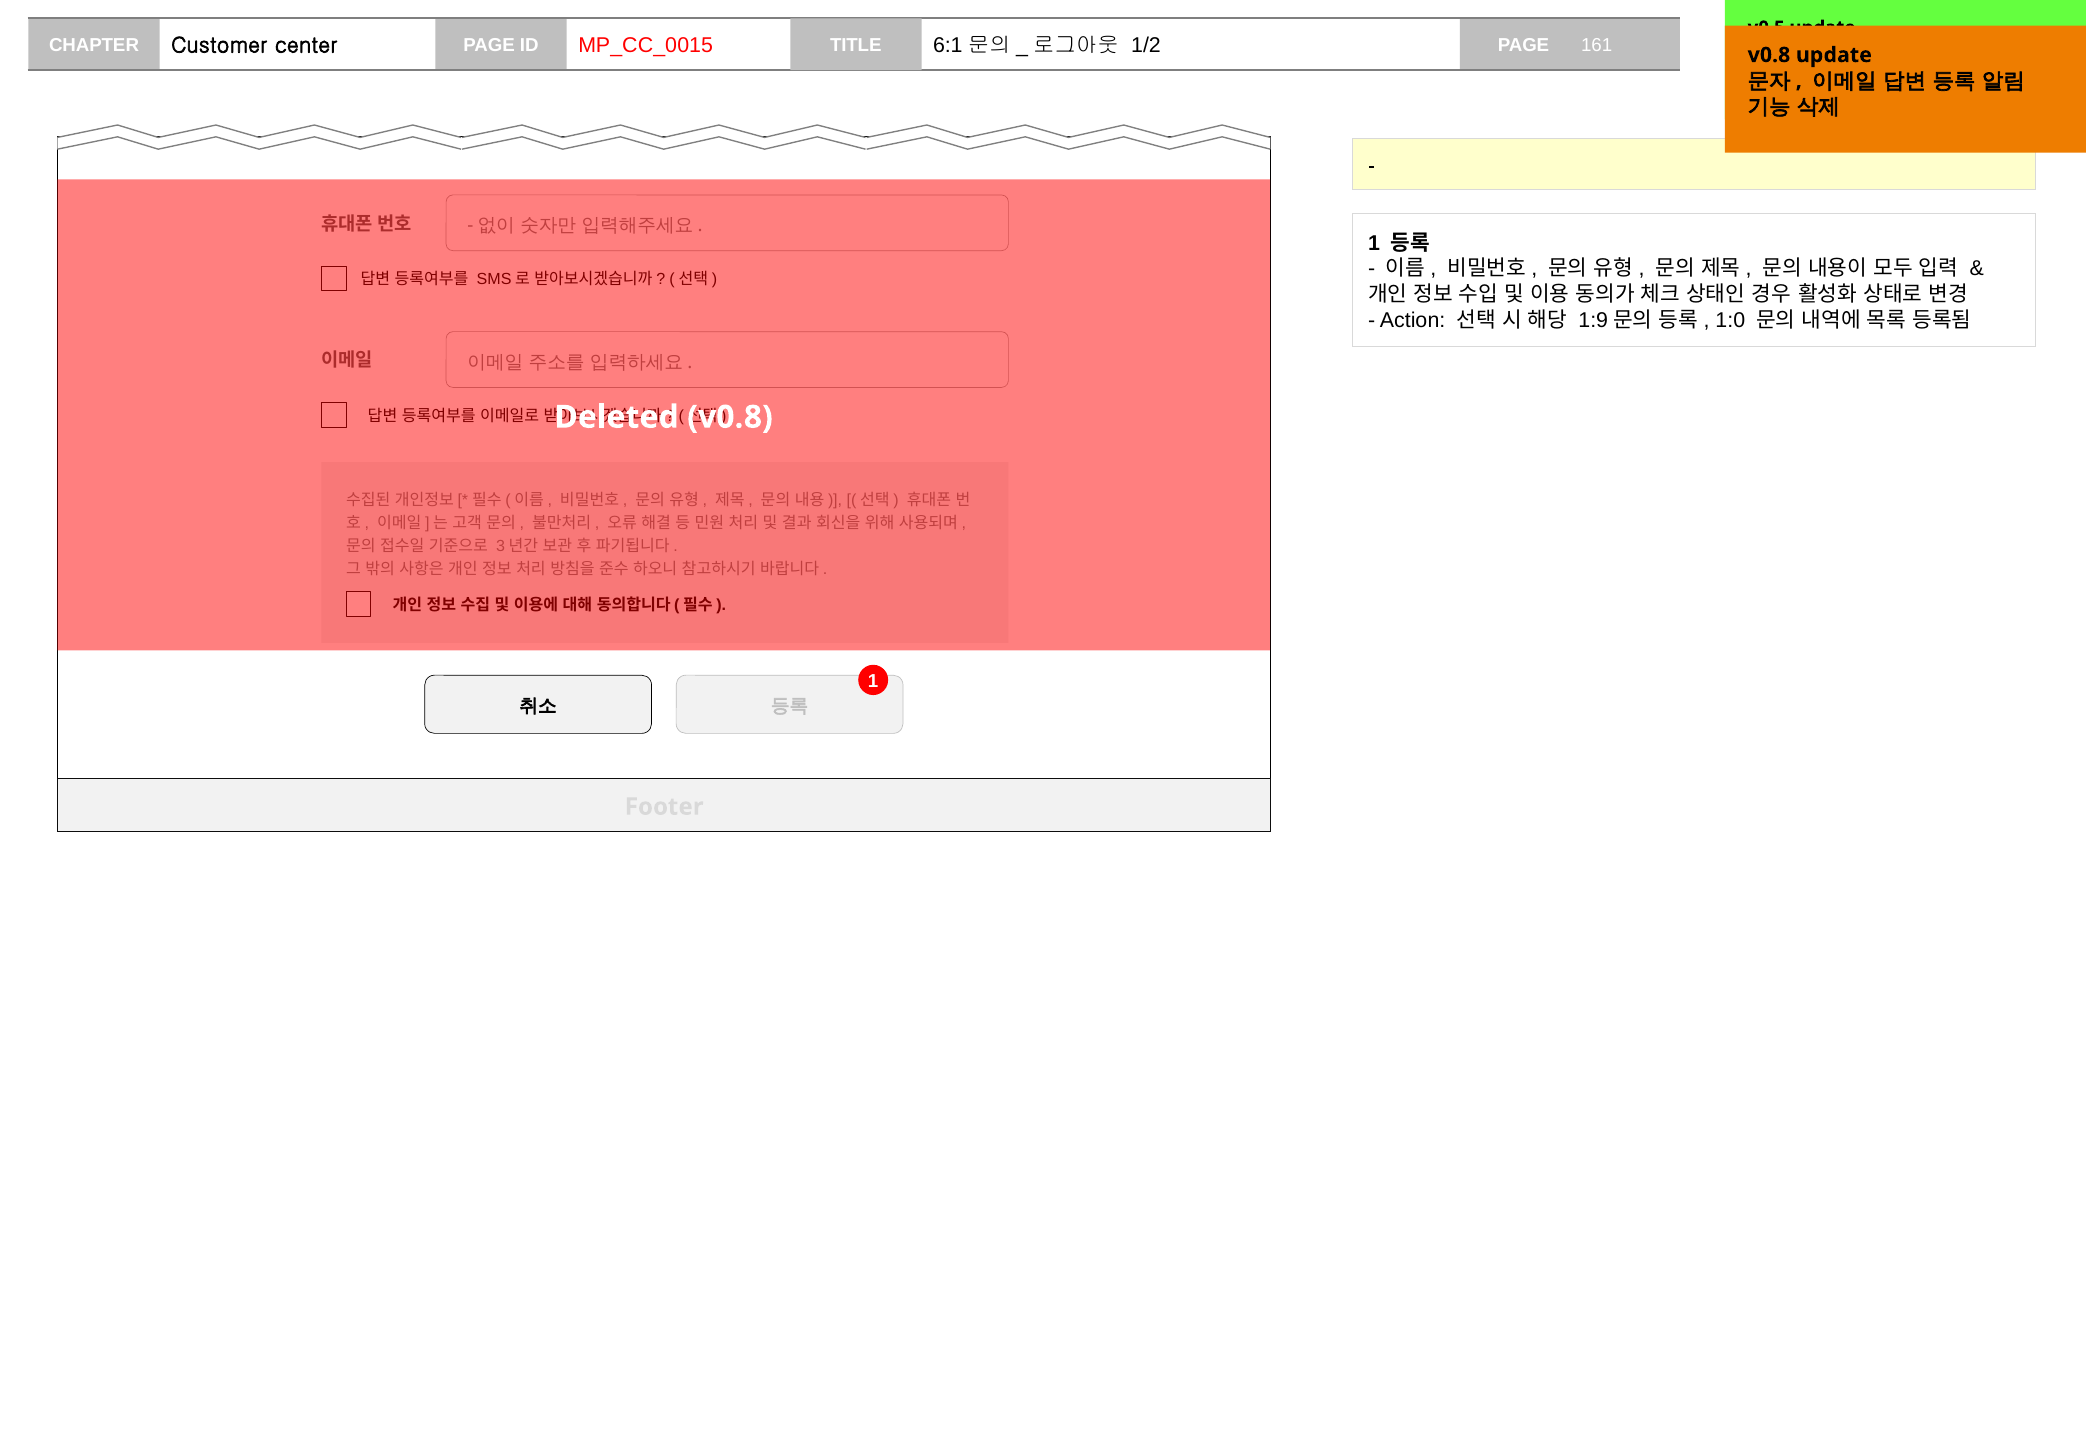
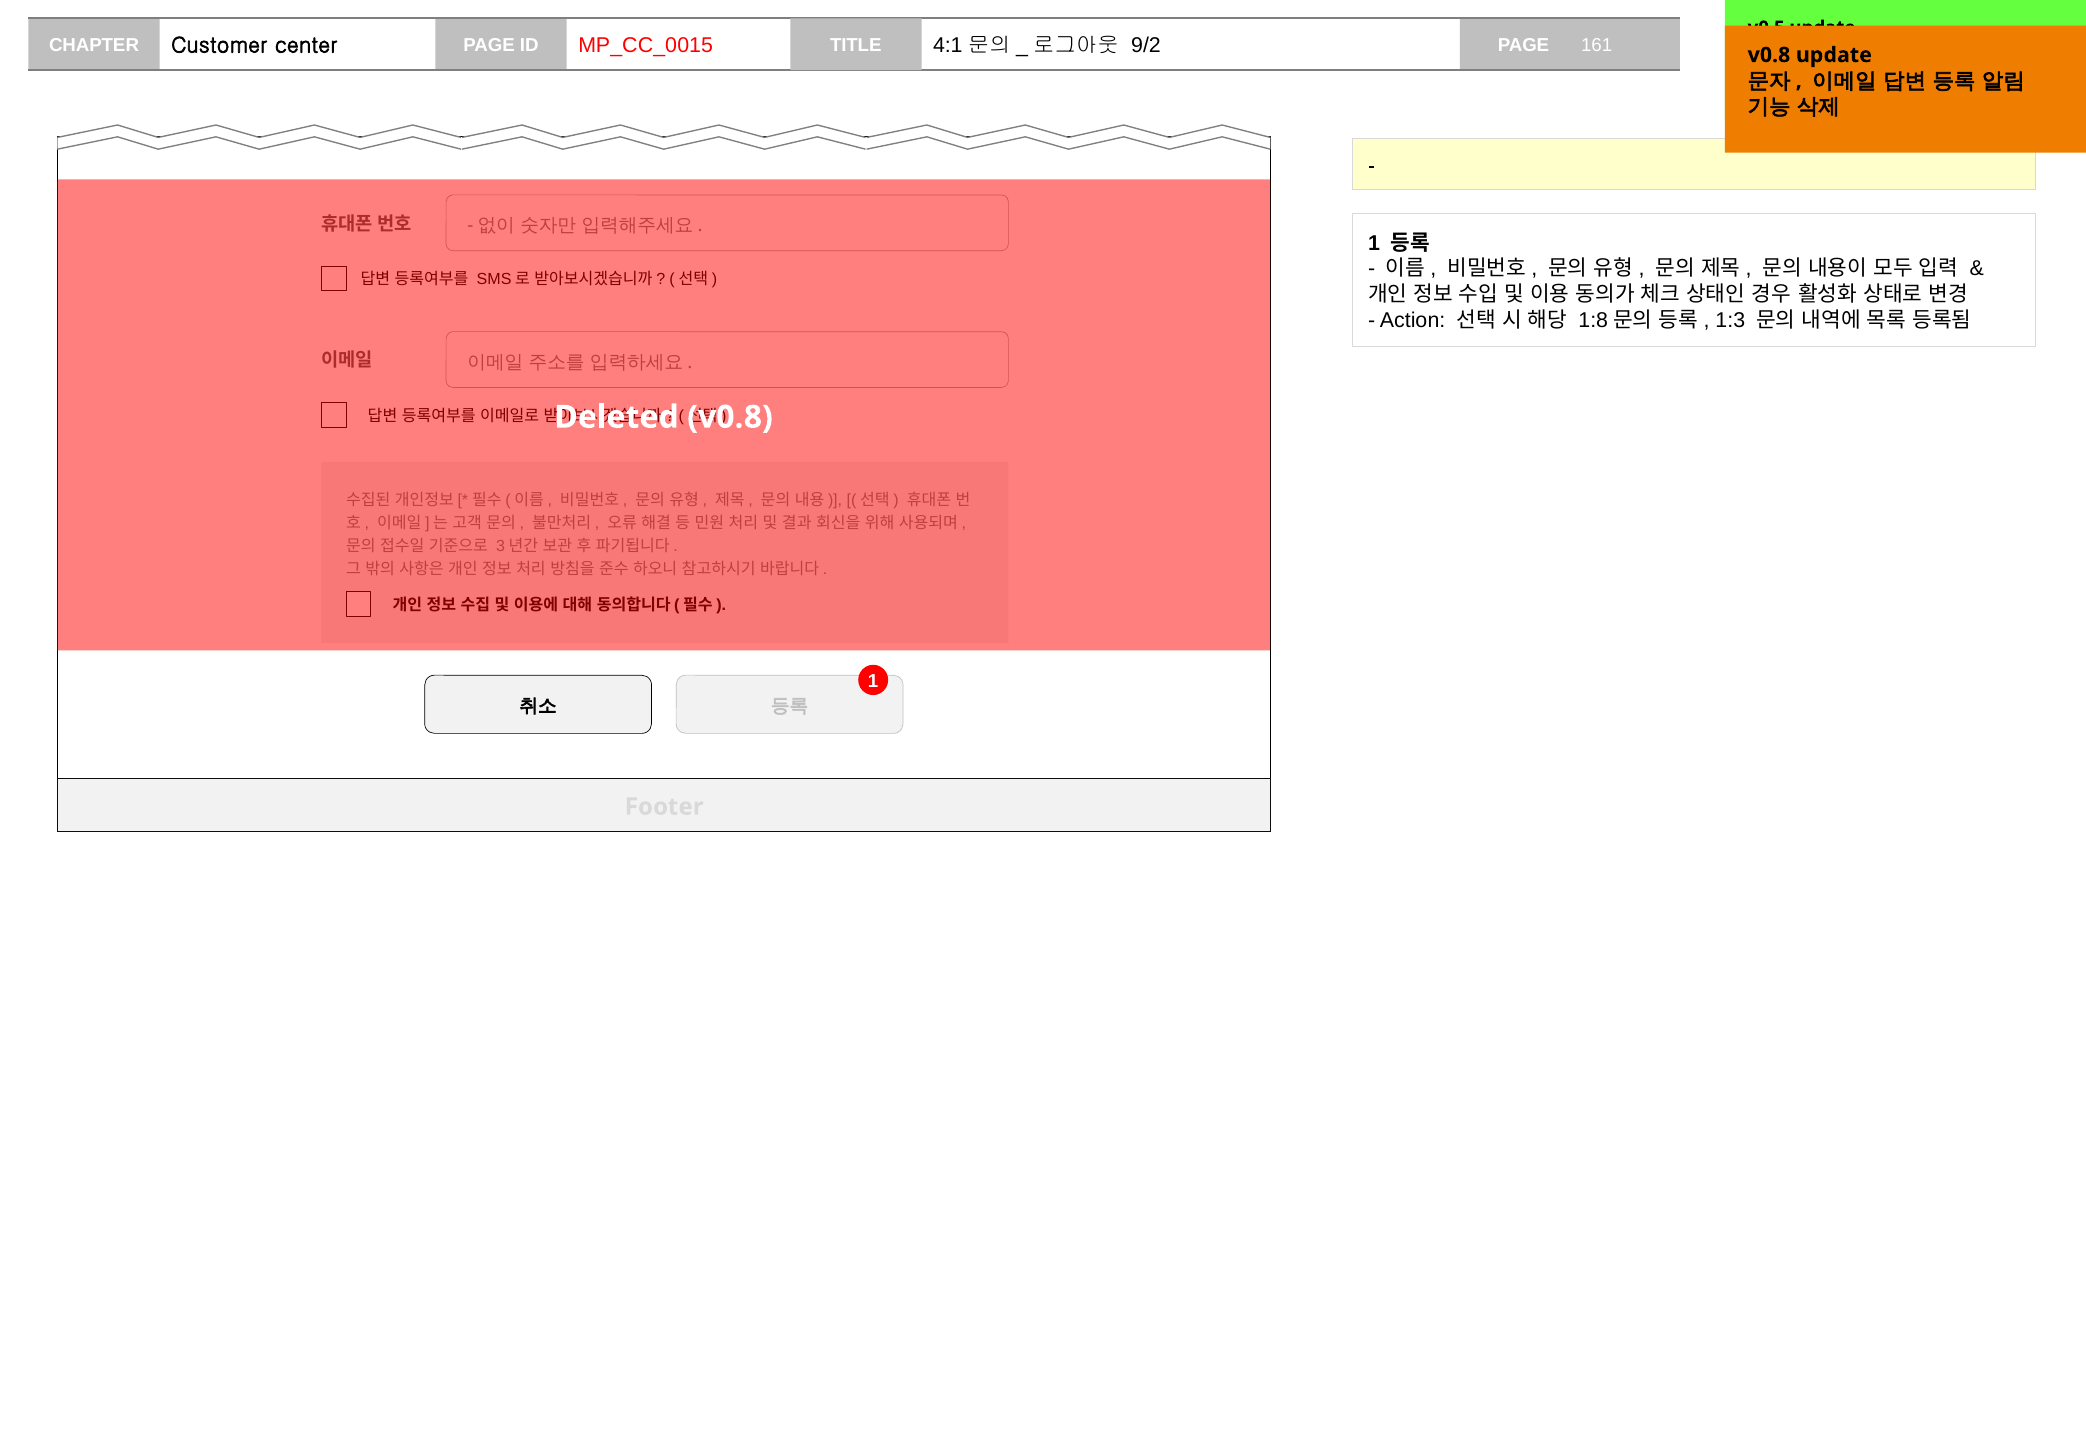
6:1: 6:1 -> 4:1 (948, 45)
1/2: 1/2 -> 9/2 (1146, 45)
1:9: 1:9 -> 1:8 (1593, 320)
1:0: 1:0 -> 1:3 (1730, 320)
